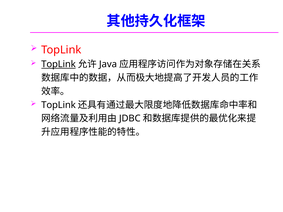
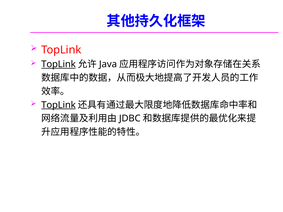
TopLink underline: none -> present (59, 105)
